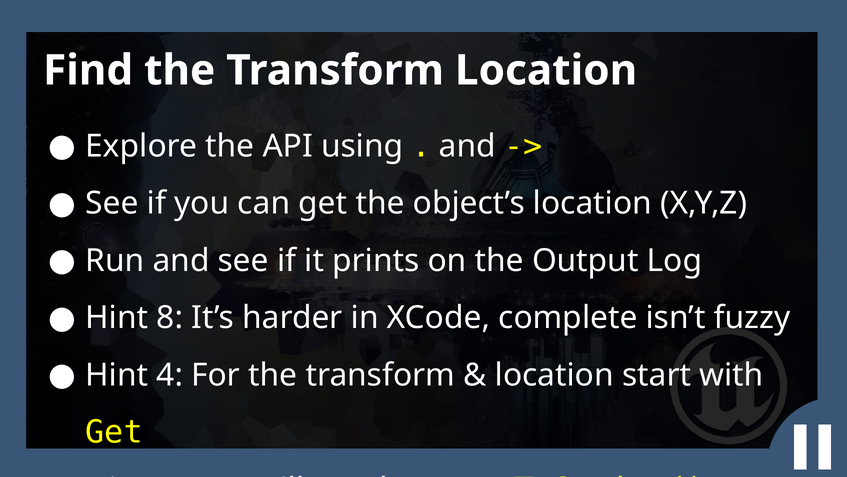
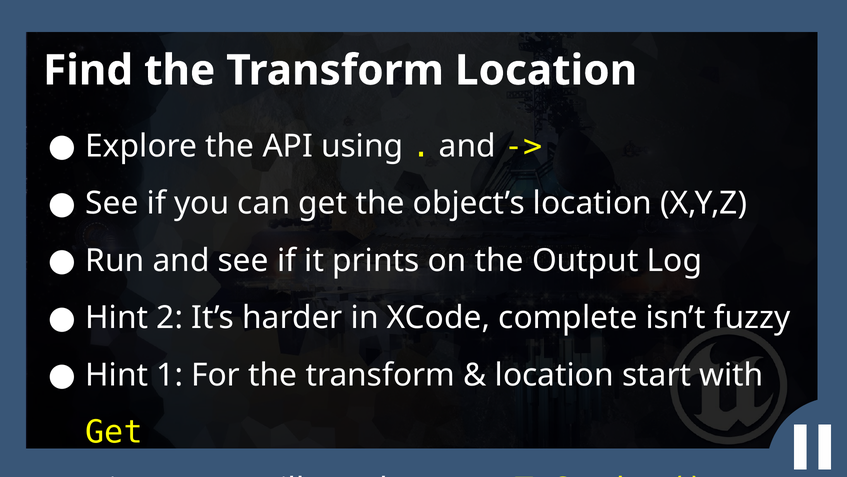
8: 8 -> 2 (170, 318)
4: 4 -> 1 (170, 375)
